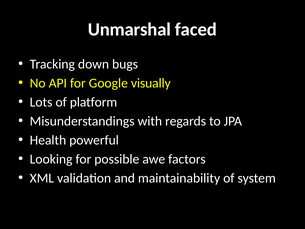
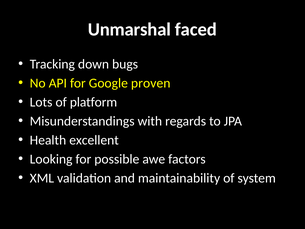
visually: visually -> proven (151, 83)
powerful: powerful -> excellent (94, 140)
